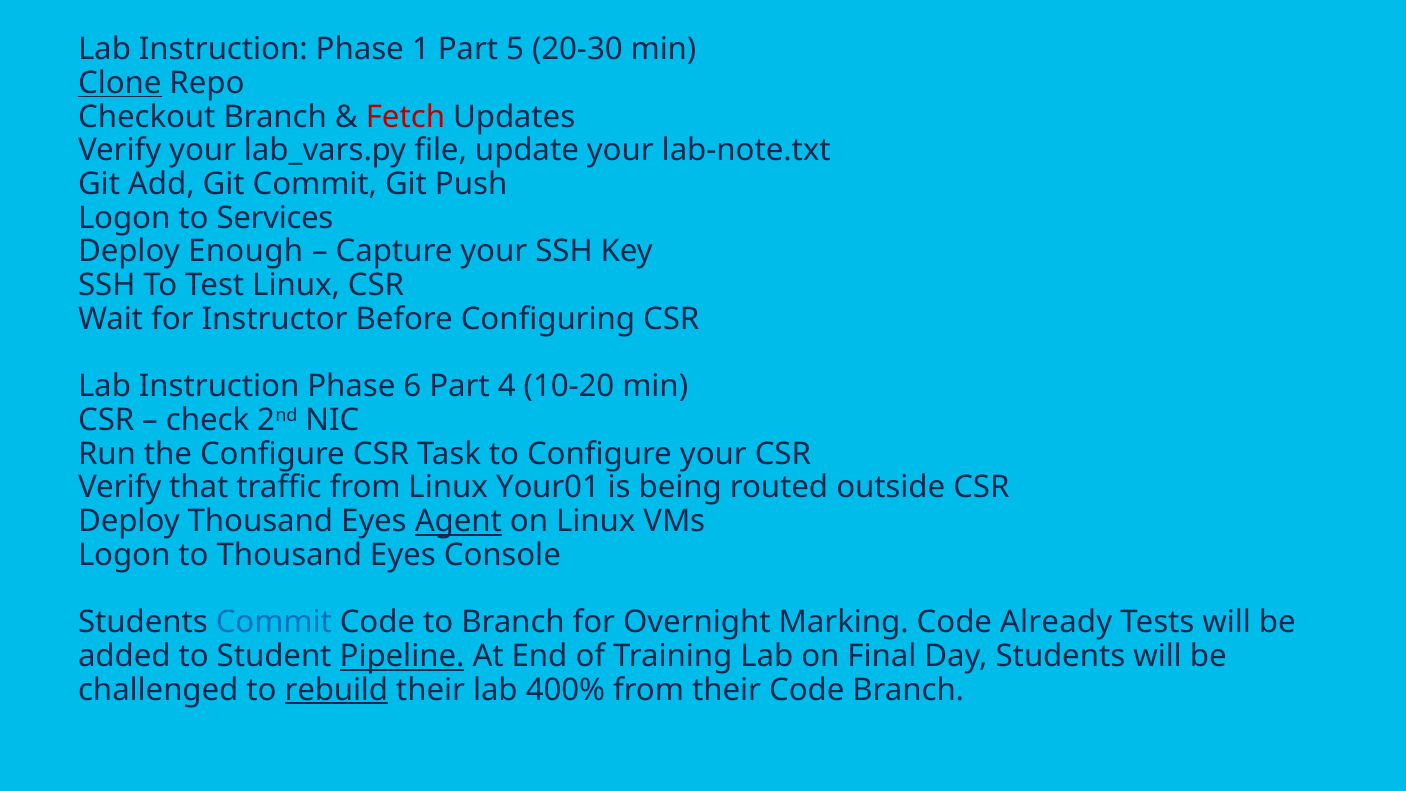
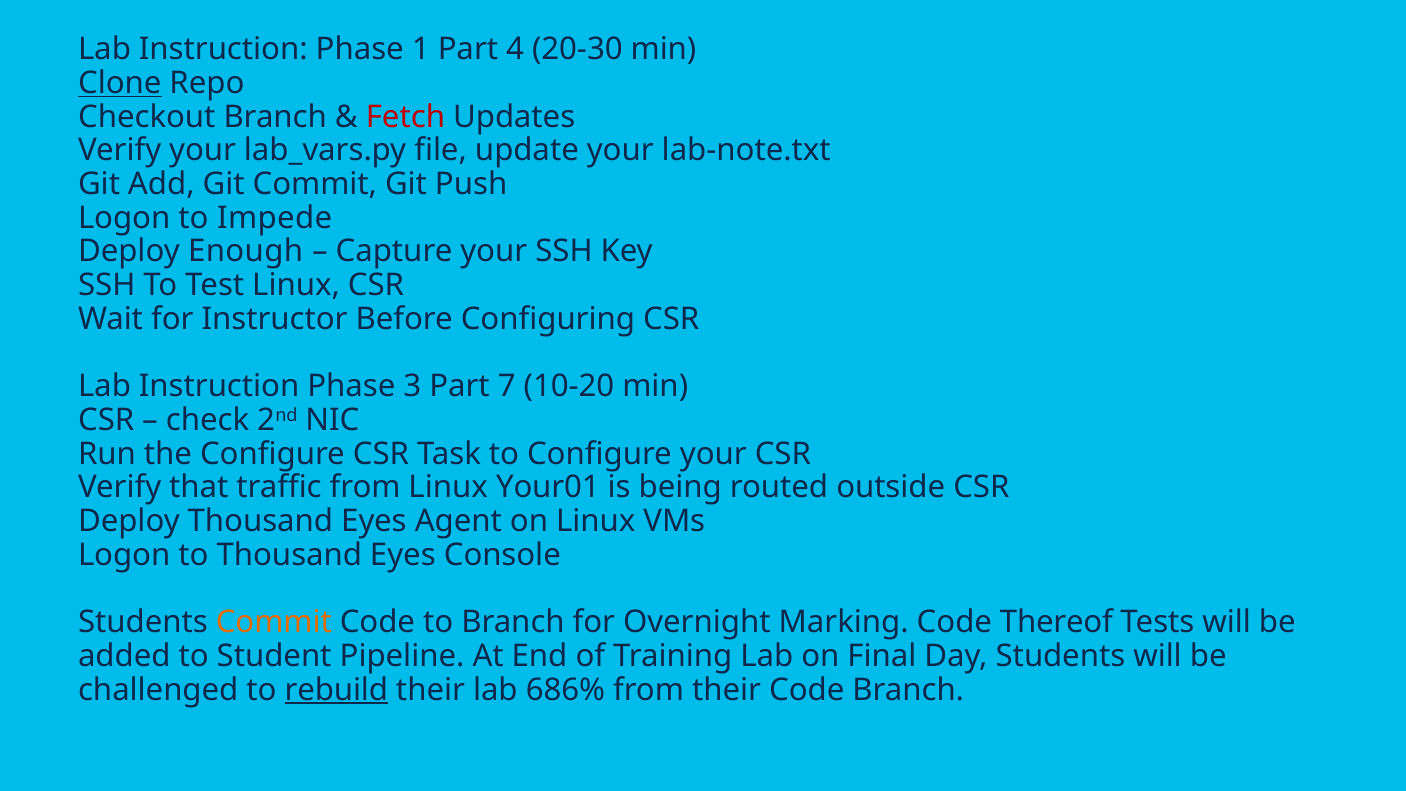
5: 5 -> 4 (515, 49)
Services: Services -> Impede (275, 218)
6: 6 -> 3 (412, 386)
4: 4 -> 7 (507, 386)
Agent underline: present -> none (458, 521)
Commit colour: blue -> orange (274, 622)
Already: Already -> Thereof (1056, 622)
Pipeline underline: present -> none (402, 656)
400%: 400% -> 686% (565, 690)
